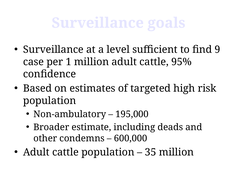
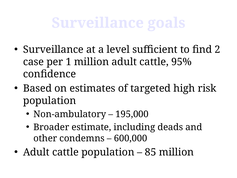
9: 9 -> 2 (217, 49)
35: 35 -> 85 (151, 152)
